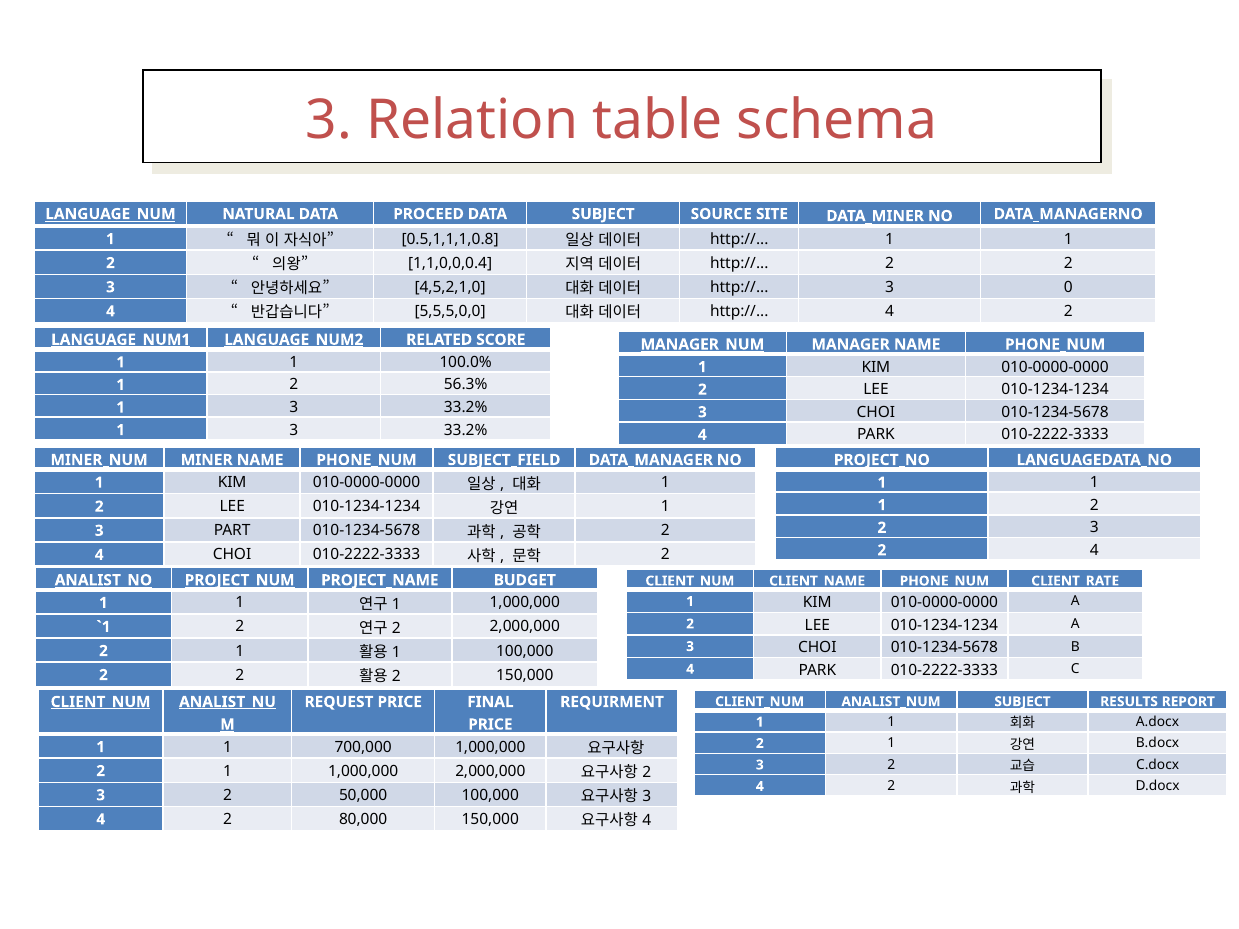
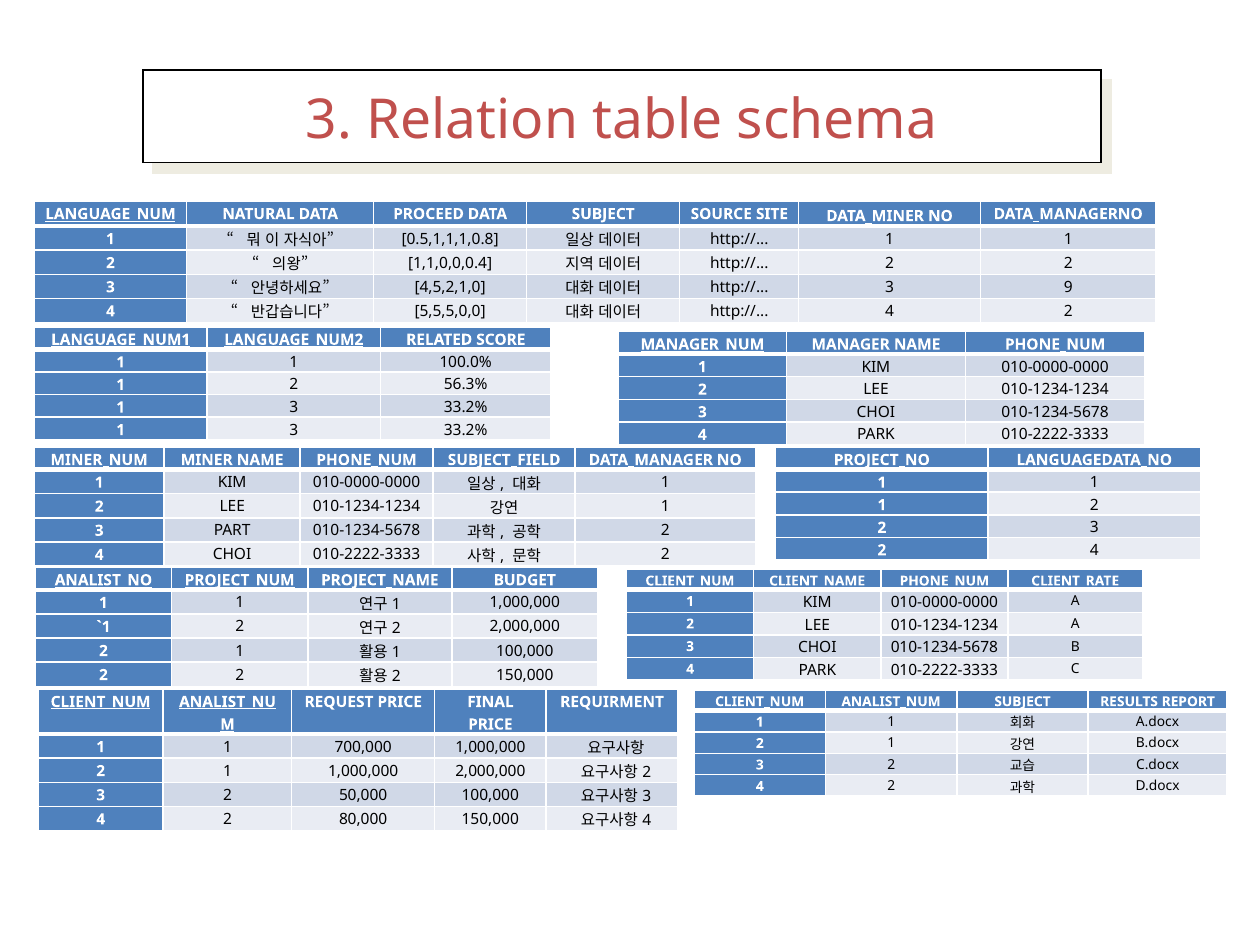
0: 0 -> 9 (1068, 287)
